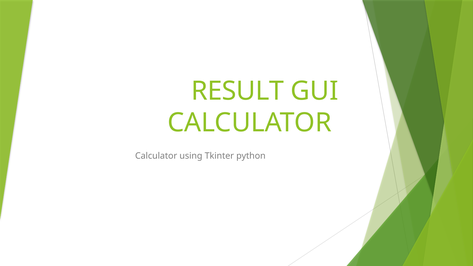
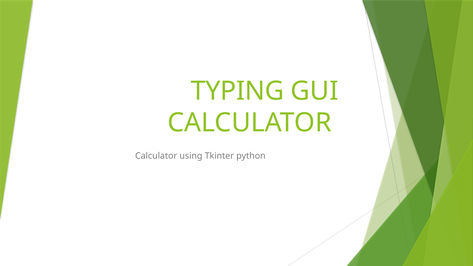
RESULT: RESULT -> TYPING (238, 91)
